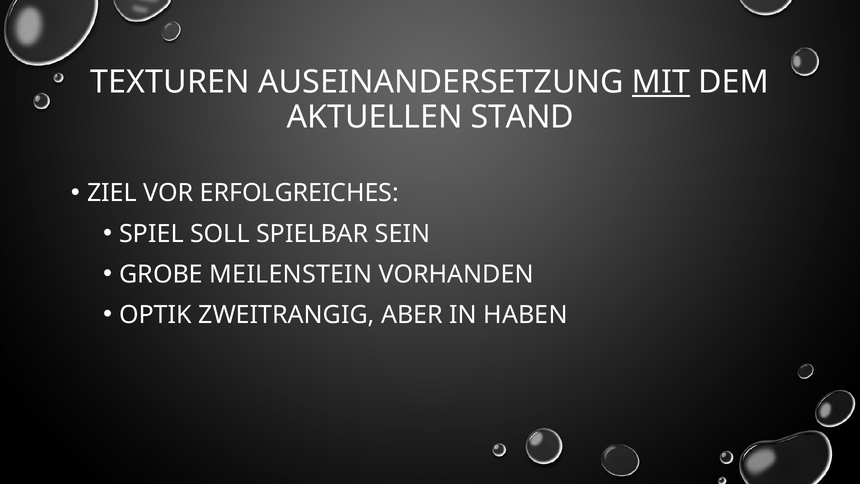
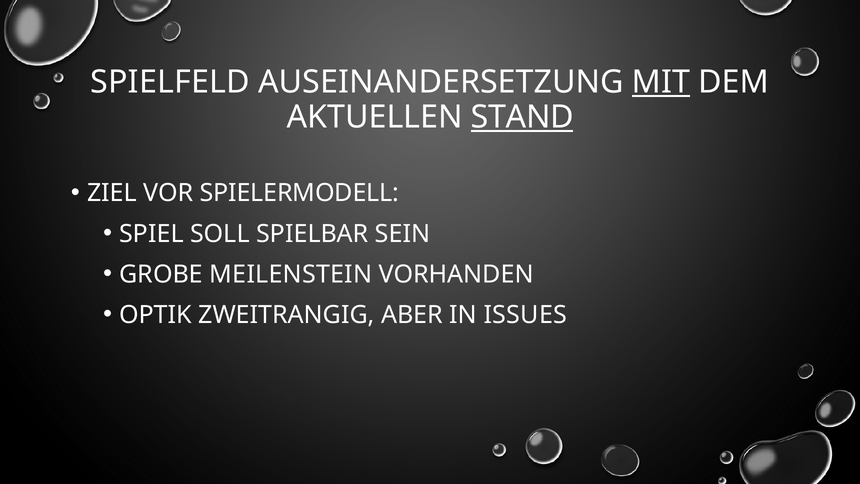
TEXTUREN: TEXTUREN -> SPIELFELD (170, 82)
STAND underline: none -> present (522, 117)
ERFOLGREICHES: ERFOLGREICHES -> SPIELERMODELL (299, 193)
HABEN: HABEN -> ISSUES (525, 315)
